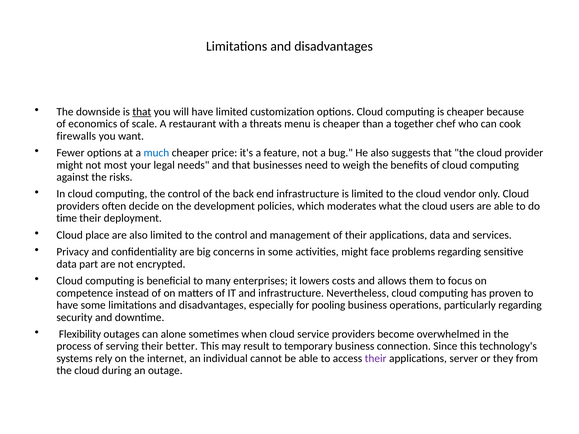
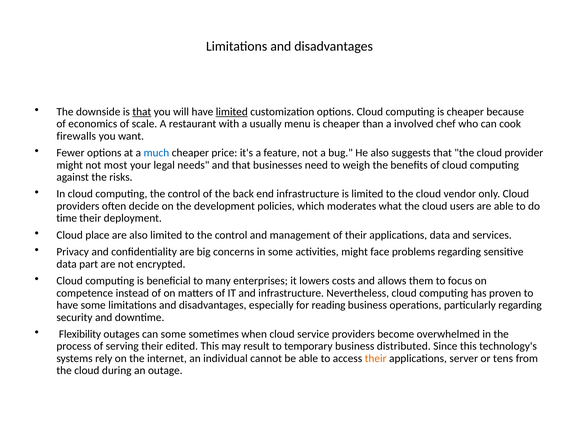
limited underline: none -> present (232, 112)
threats: threats -> usually (266, 124)
together: together -> involved (414, 124)
pooling: pooling -> reading (329, 305)
can alone: alone -> some (173, 334)
better: better -> edited (182, 346)
connection: connection -> distributed (404, 346)
their colour: purple -> orange (376, 359)
they: they -> tens (503, 359)
